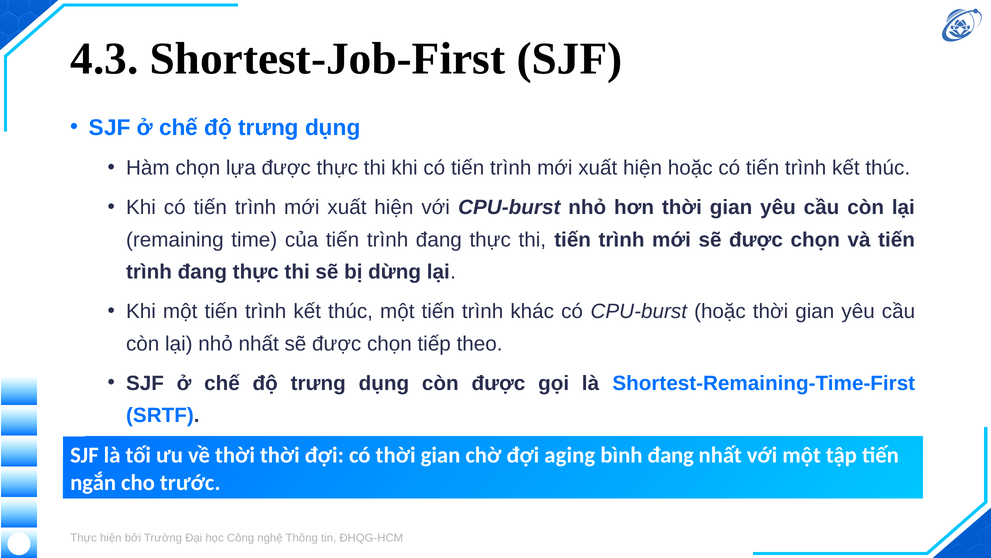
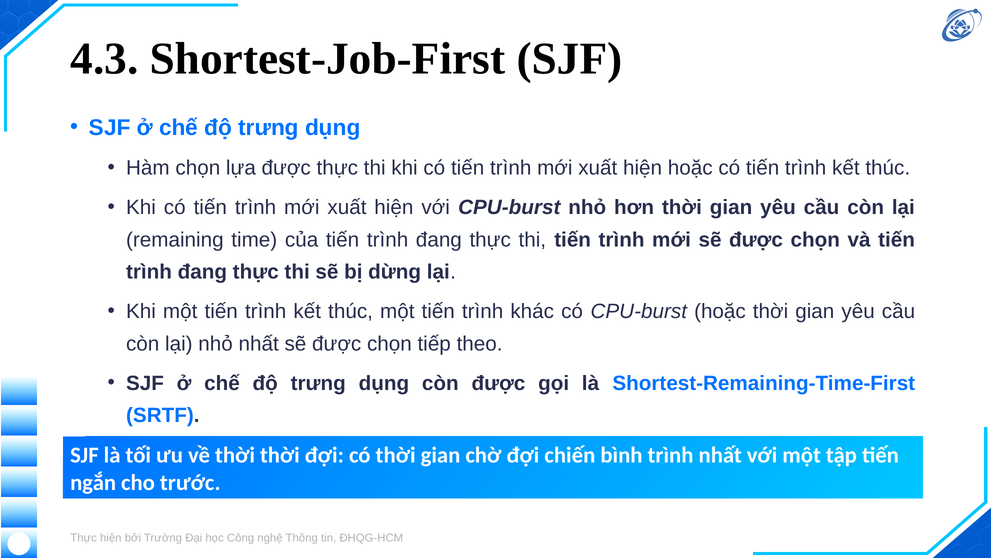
aging: aging -> chiến (570, 455)
bình đang: đang -> trình (671, 455)
